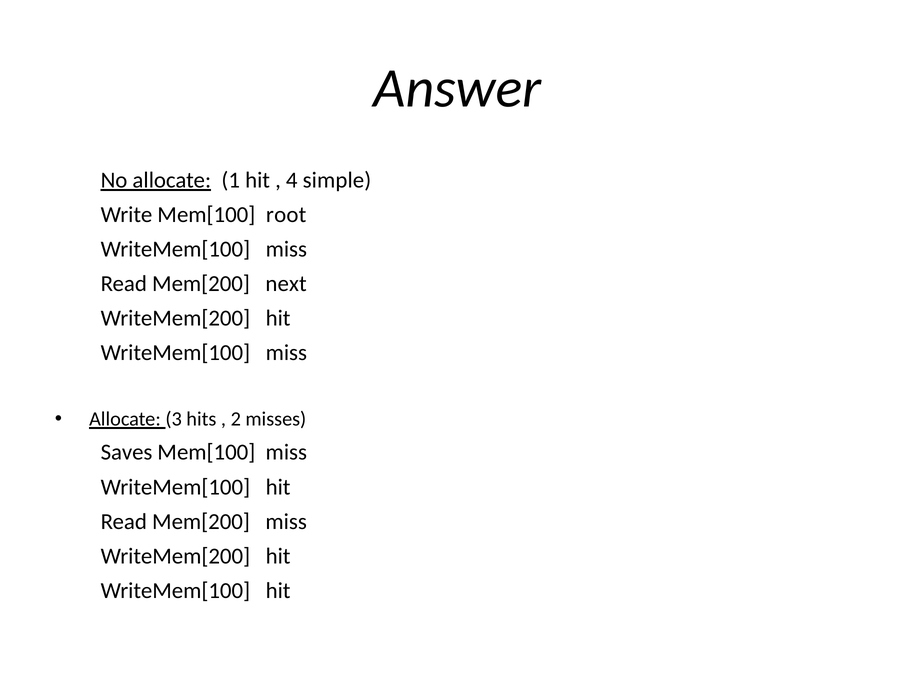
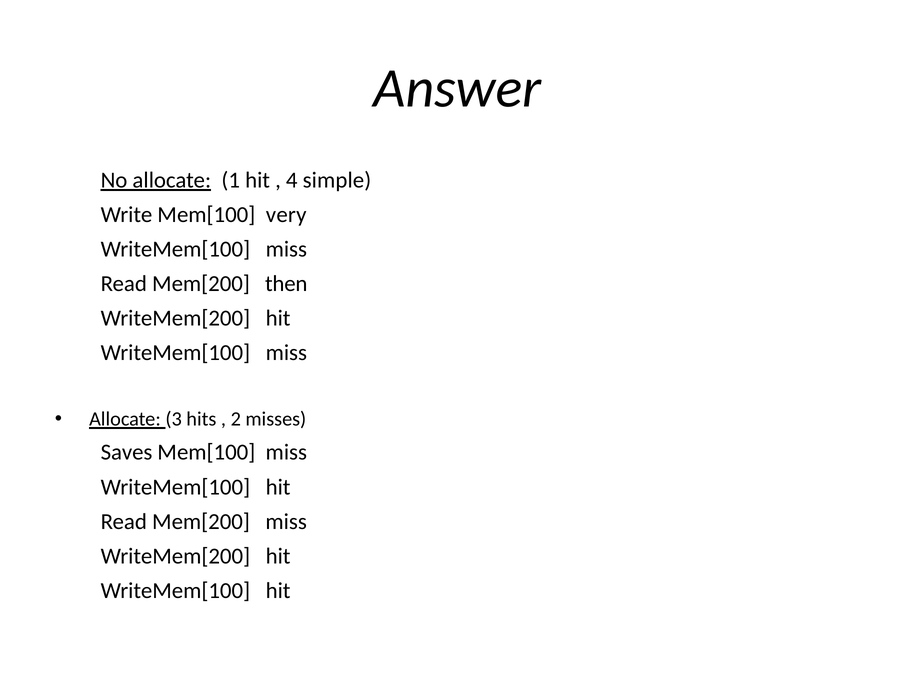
root: root -> very (286, 215)
next: next -> then (286, 284)
